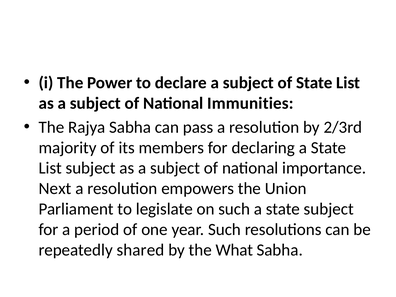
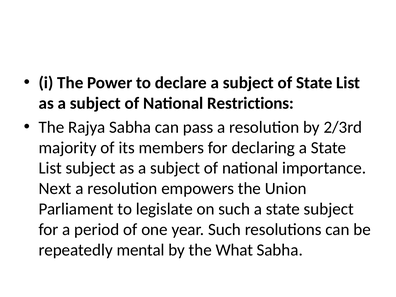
Immunities: Immunities -> Restrictions (250, 103)
shared: shared -> mental (141, 250)
